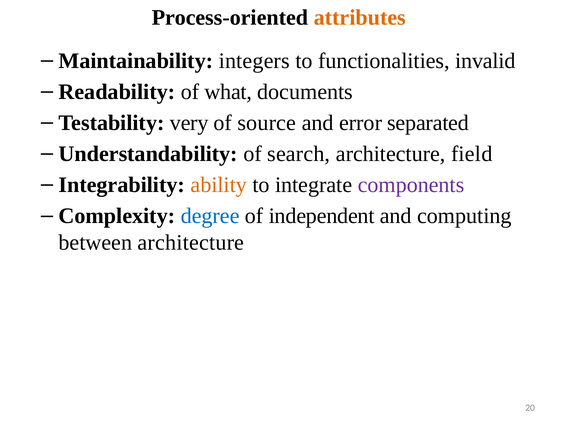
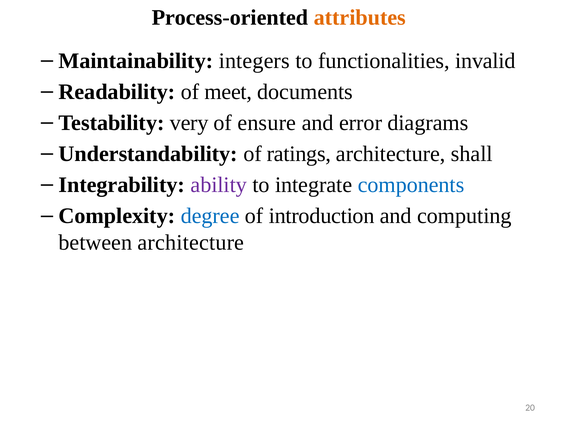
what: what -> meet (228, 92)
source: source -> ensure (267, 123)
separated: separated -> diagrams (428, 123)
search: search -> ratings (299, 154)
field: field -> shall (472, 154)
ability colour: orange -> purple (219, 185)
components colour: purple -> blue (411, 185)
independent: independent -> introduction (322, 216)
